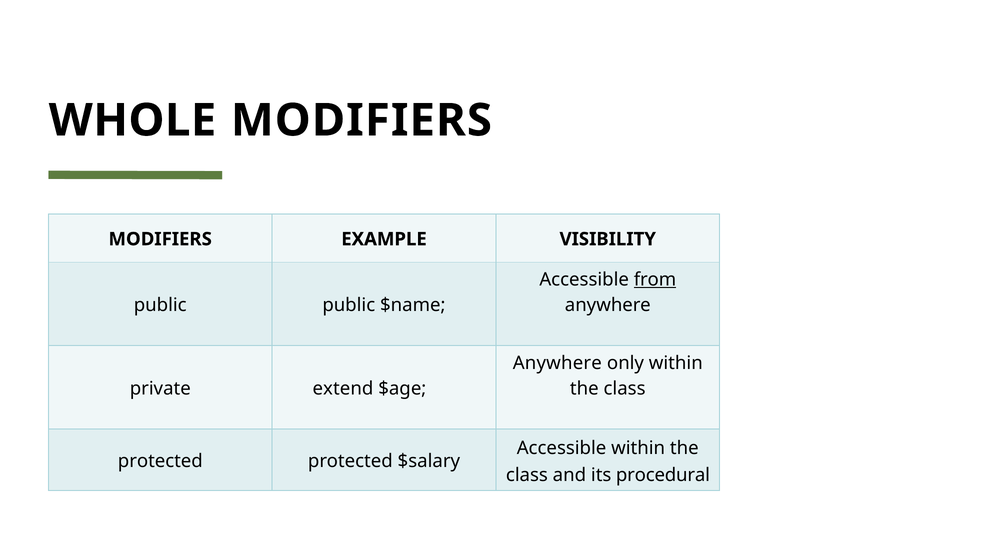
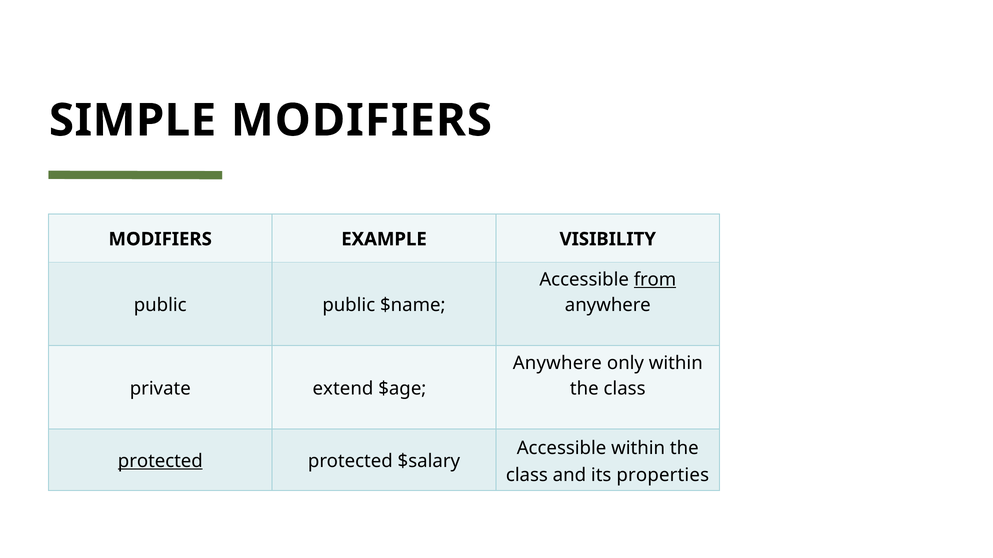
WHOLE: WHOLE -> SIMPLE (133, 121)
protected underline: none -> present (160, 461)
procedural: procedural -> properties (663, 476)
